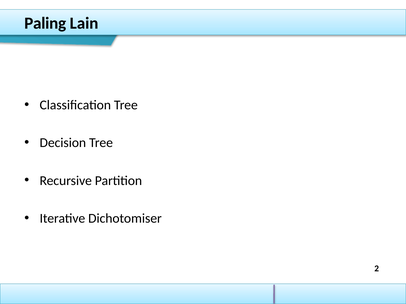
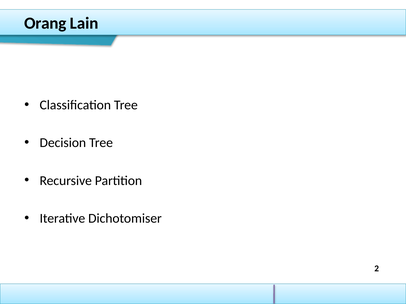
Paling: Paling -> Orang (45, 23)
